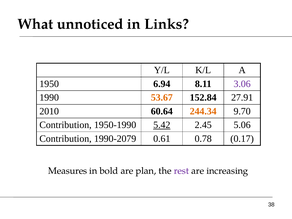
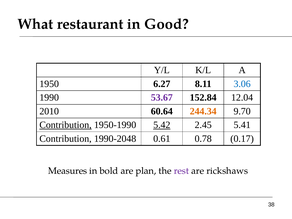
unnoticed: unnoticed -> restaurant (90, 24)
Links: Links -> Good (167, 24)
6.94: 6.94 -> 6.27 (162, 84)
3.06 colour: purple -> blue (242, 84)
53.67 colour: orange -> purple (162, 98)
27.91: 27.91 -> 12.04 (242, 98)
Contribution underline: none -> present (65, 125)
5.06: 5.06 -> 5.41 (242, 125)
1990-2079: 1990-2079 -> 1990-2048 (115, 139)
increasing: increasing -> rickshaws (227, 171)
